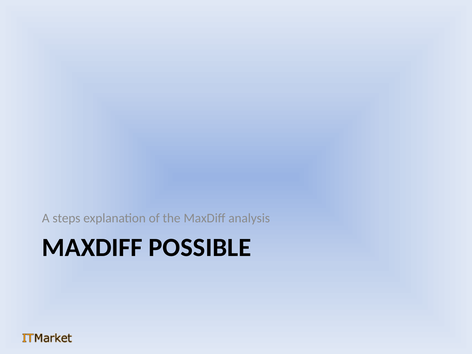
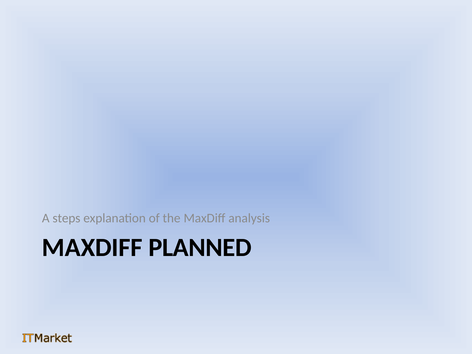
POSSIBLE: POSSIBLE -> PLANNED (200, 247)
